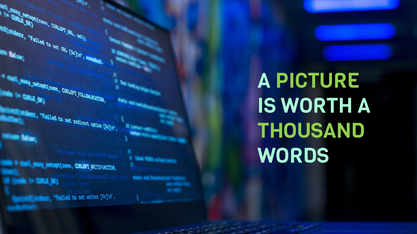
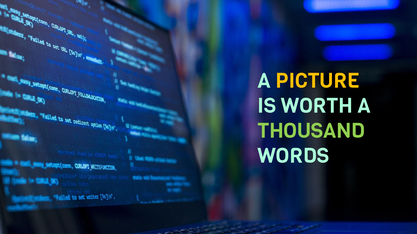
PICTURE colour: light green -> yellow (318, 81)
